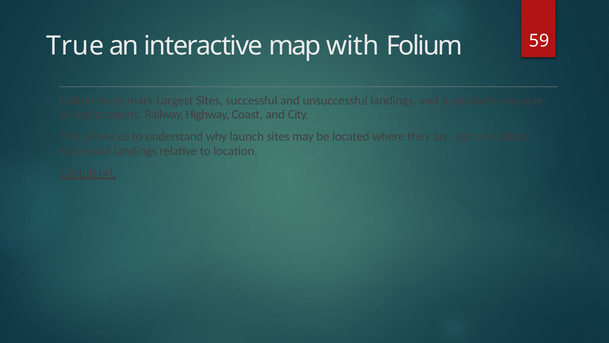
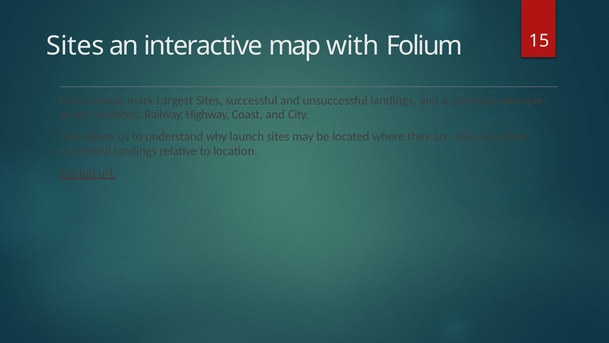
True: True -> Sites (75, 46)
59: 59 -> 15 (539, 41)
